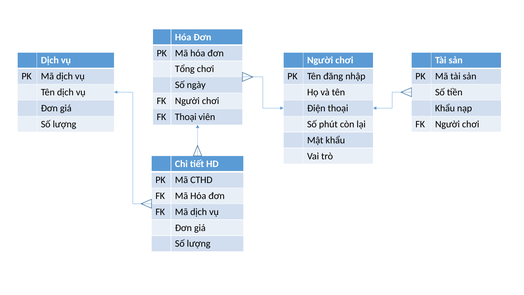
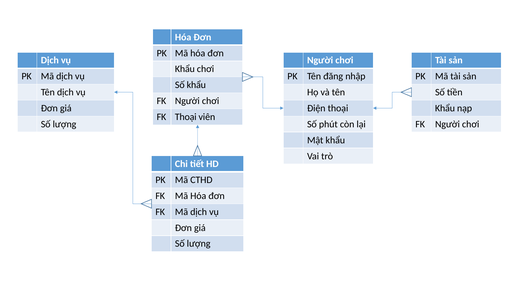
Tổng: Tổng -> Khẩu (185, 69)
Số ngày: ngày -> khẩu (196, 85)
